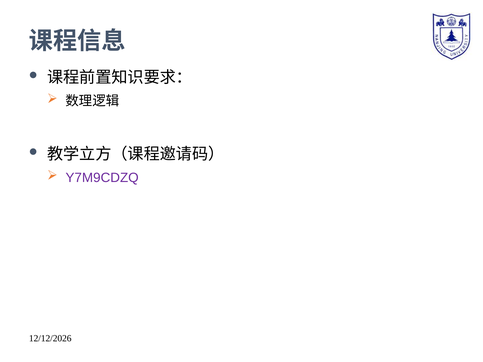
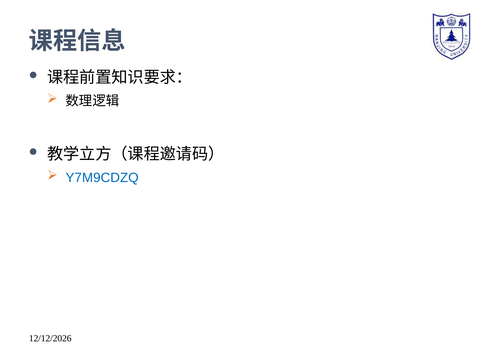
Y7M9CDZQ colour: purple -> blue (102, 178)
